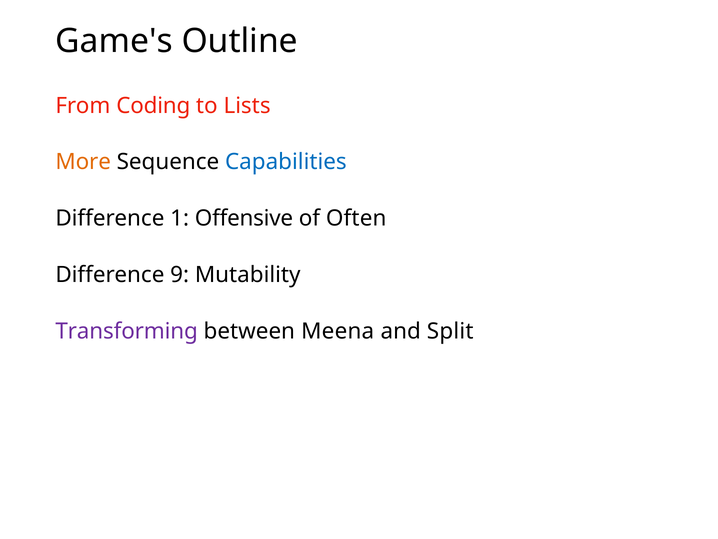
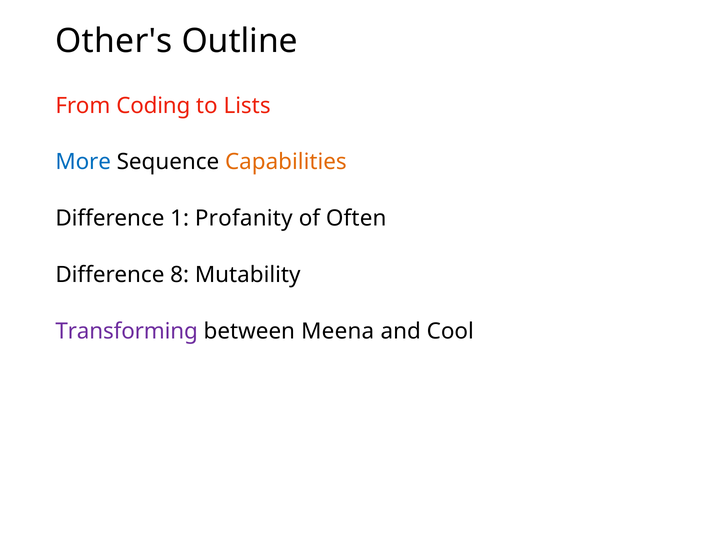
Game's: Game's -> Other's (114, 41)
More colour: orange -> blue (83, 162)
Capabilities colour: blue -> orange (286, 162)
Offensive: Offensive -> Profanity (244, 218)
9: 9 -> 8 (180, 275)
Split: Split -> Cool (450, 331)
